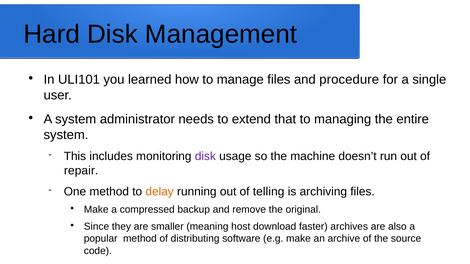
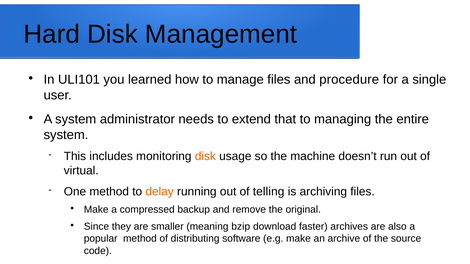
disk colour: purple -> orange (205, 157)
repair: repair -> virtual (81, 171)
host: host -> bzip (241, 227)
